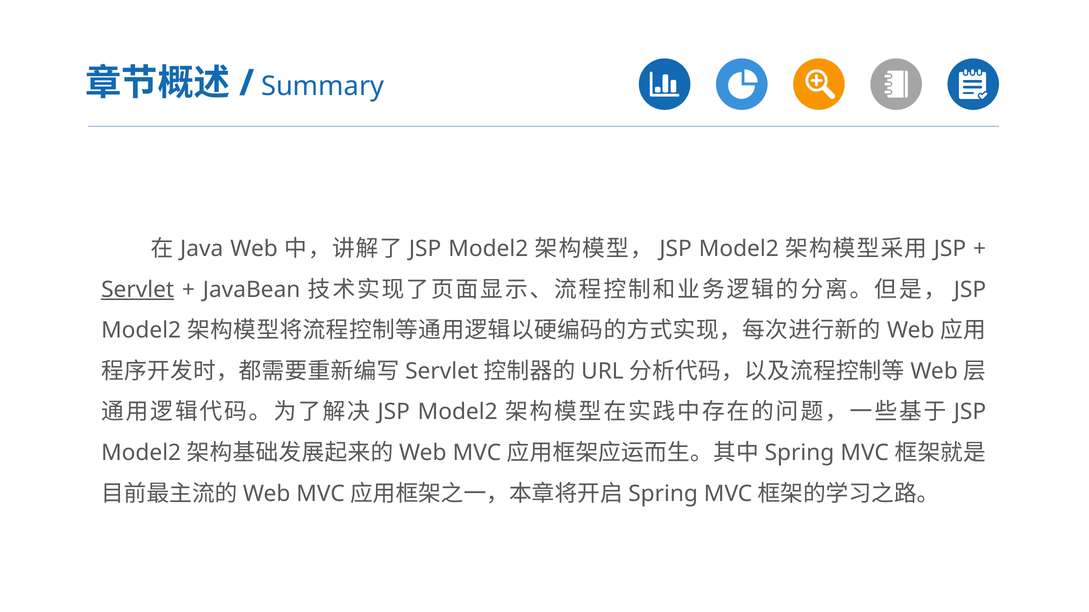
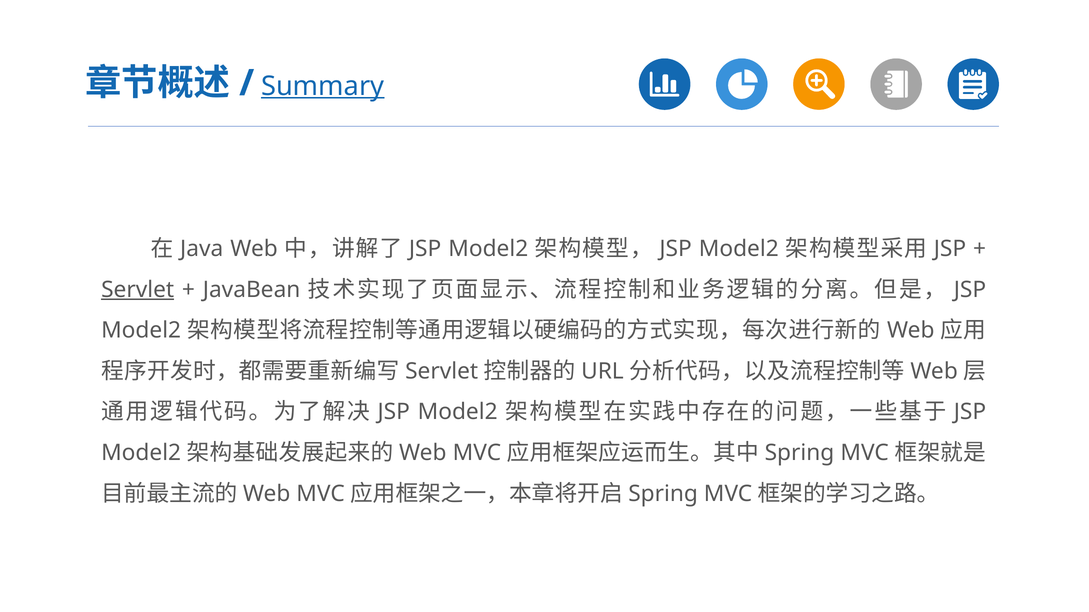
Summary underline: none -> present (323, 86)
